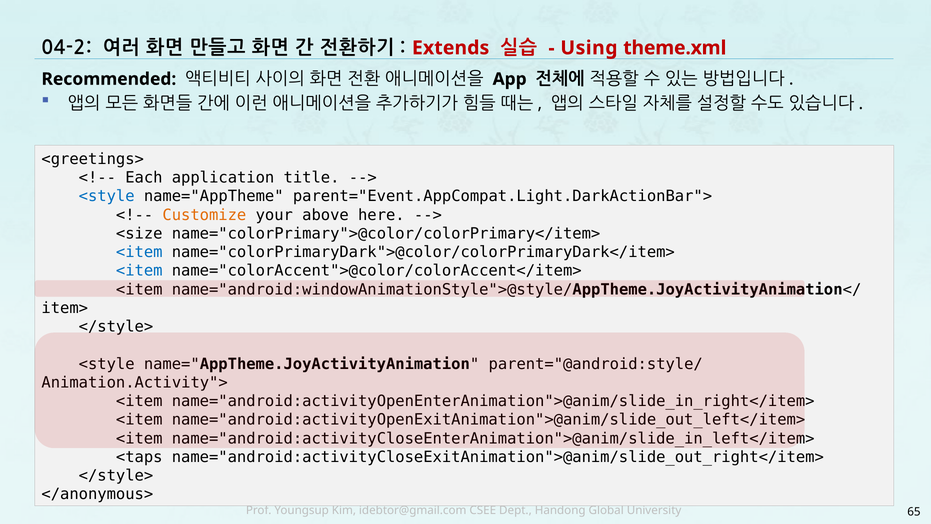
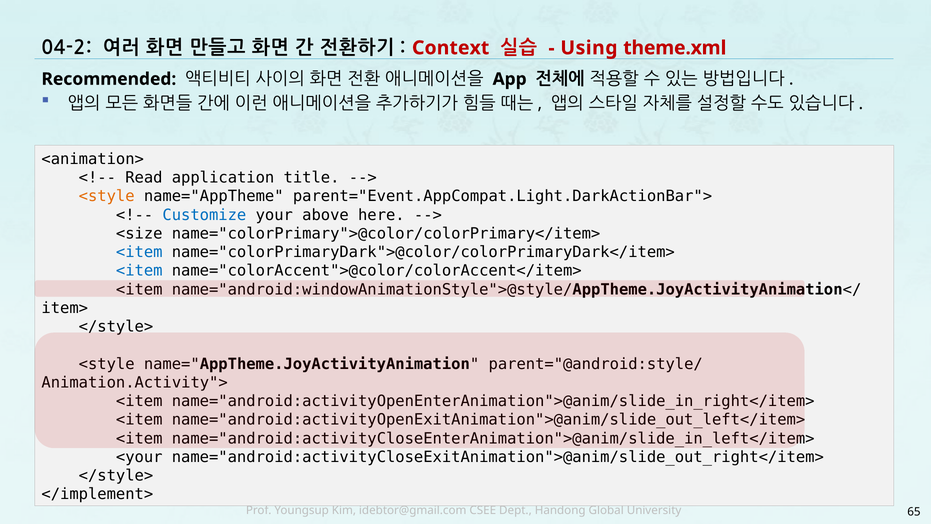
Extends: Extends -> Context (451, 48)
<greetings>: <greetings> -> <animation> (93, 159)
Each: Each -> Read (144, 178)
<style colour: blue -> orange (107, 196)
Customize colour: orange -> blue (204, 215)
<taps: <taps -> <your (139, 457)
</anonymous>: </anonymous> -> </implement> (97, 494)
